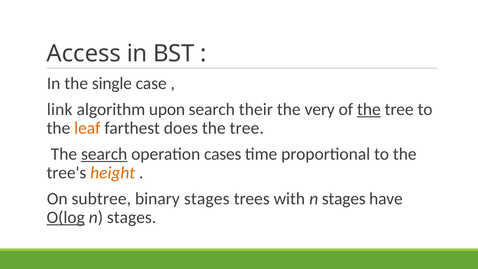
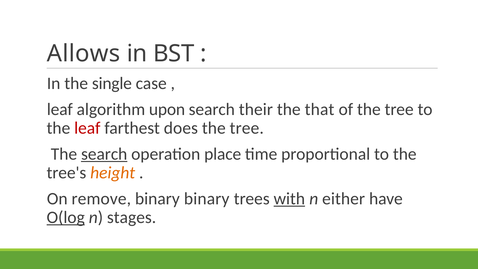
Access: Access -> Allows (84, 54)
link: link -> leaf (60, 109)
very: very -> that (320, 109)
the underline: present -> none (369, 109)
leaf colour: orange -> red (87, 128)
cases: cases -> place (223, 154)
subtree: subtree -> remove (101, 199)
binary stages: stages -> binary (207, 199)
with underline: none -> present (289, 199)
stages: stages -> either (344, 199)
